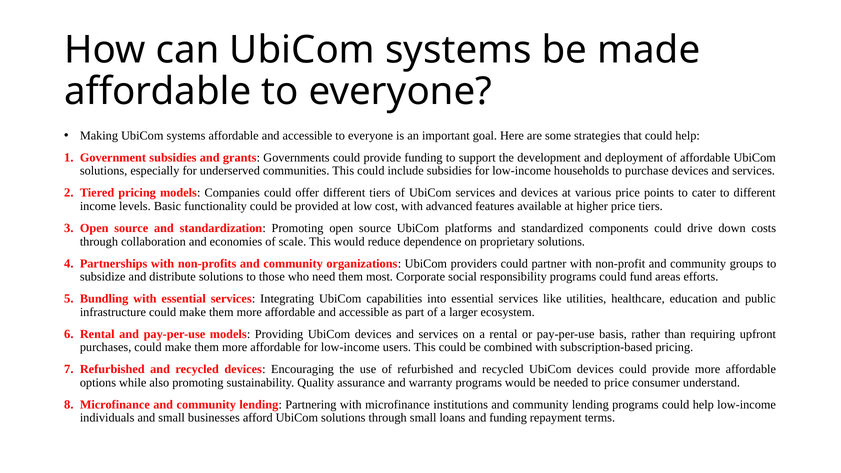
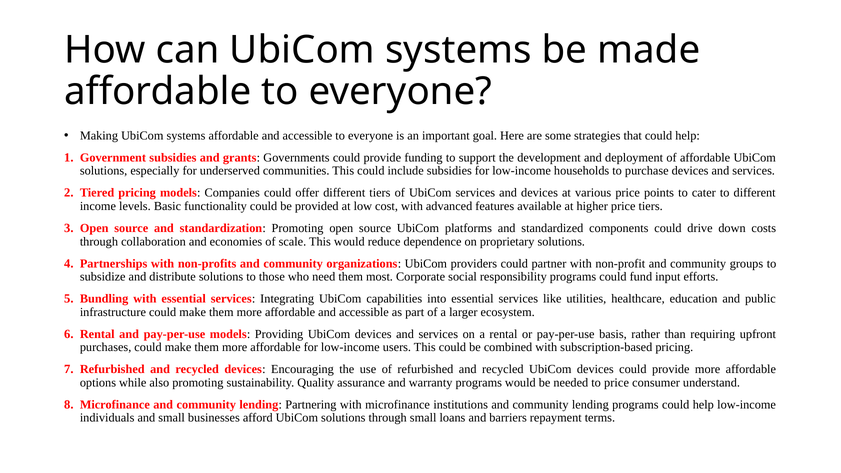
areas: areas -> input (668, 277)
and funding: funding -> barriers (508, 418)
